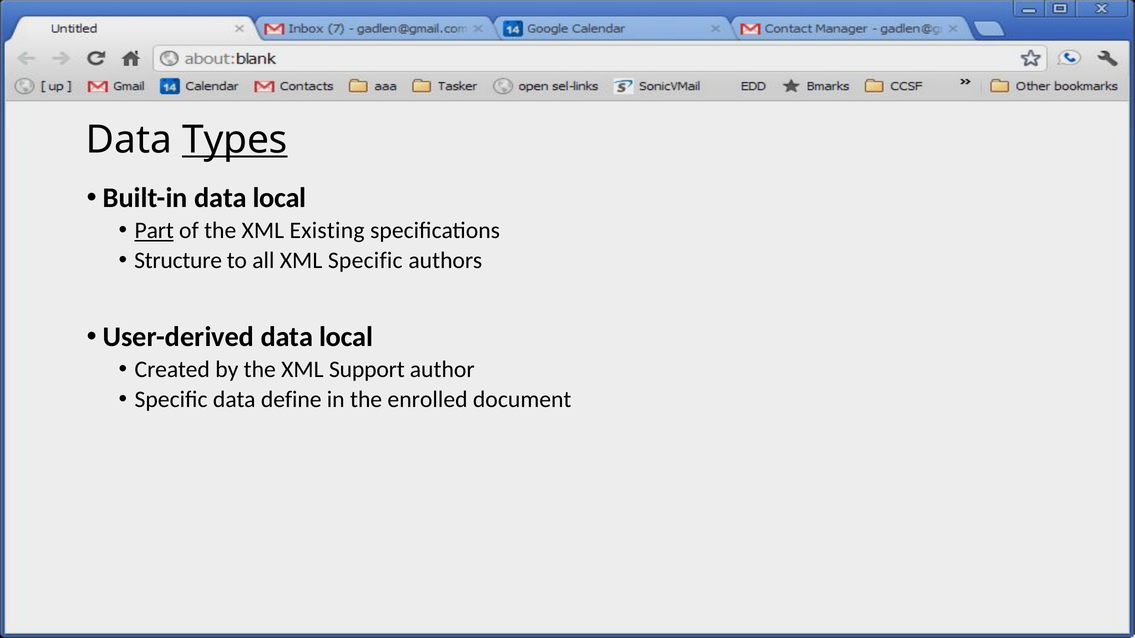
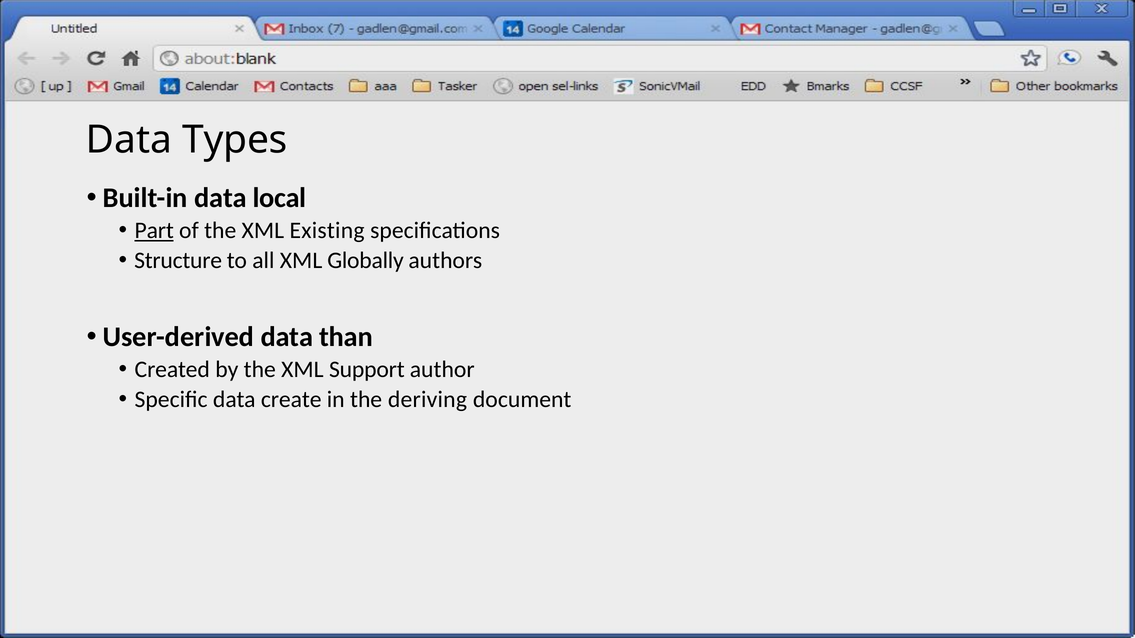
Types underline: present -> none (235, 140)
XML Specific: Specific -> Globally (365, 261)
User-derived data local: local -> than (346, 337)
define: define -> create (291, 400)
enrolled: enrolled -> deriving (427, 400)
